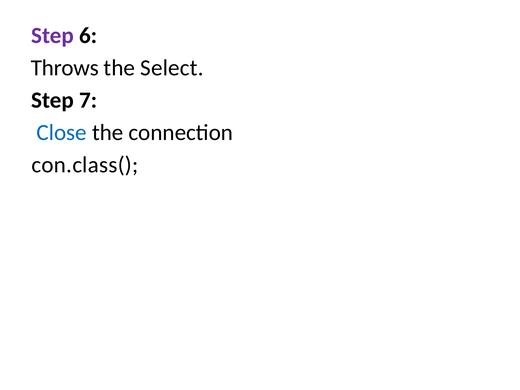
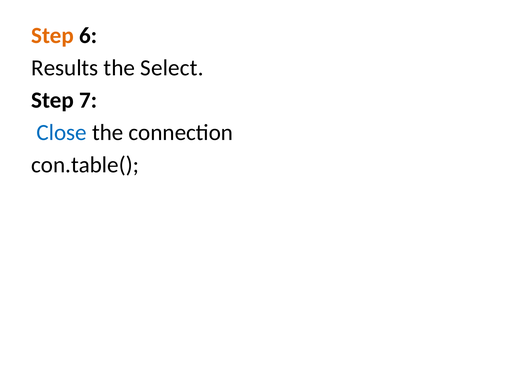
Step colour: purple -> orange (53, 35)
Throws: Throws -> Results (65, 68)
con.class(: con.class( -> con.table( (85, 165)
